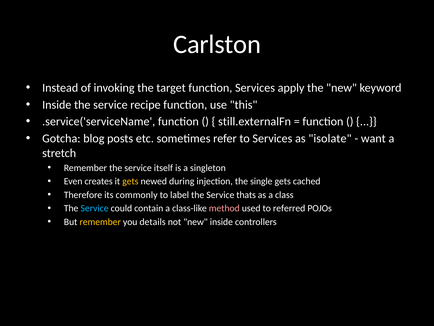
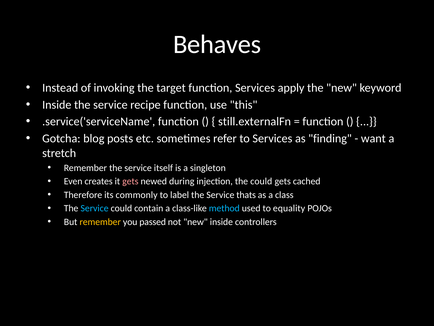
Carlston: Carlston -> Behaves (217, 44)
isolate: isolate -> finding (330, 138)
gets colour: yellow -> pink (130, 181)
the single: single -> could (261, 181)
method colour: pink -> light blue (224, 208)
referred: referred -> equality (289, 208)
details: details -> passed (153, 222)
